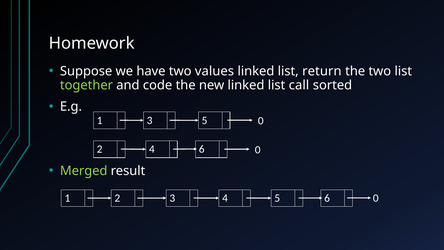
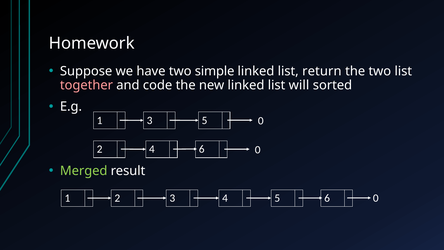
values: values -> simple (215, 71)
together colour: light green -> pink (86, 85)
call: call -> will (299, 85)
